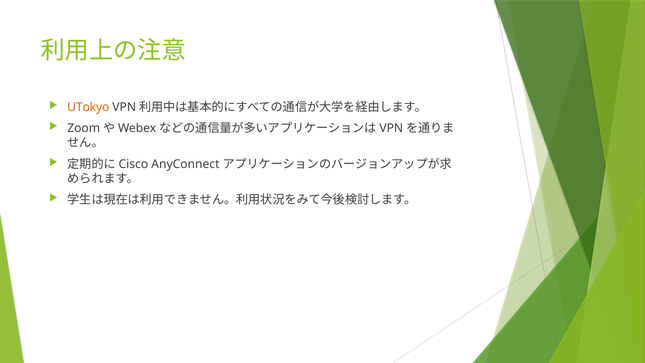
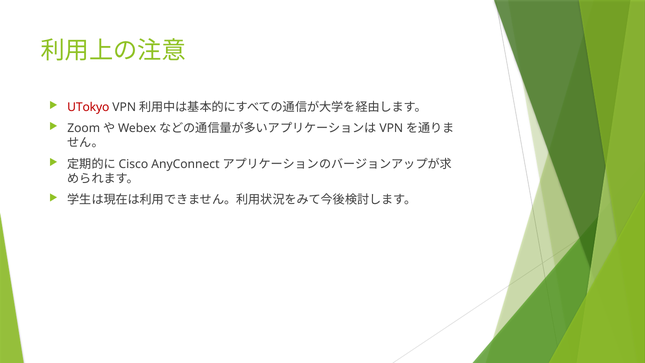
UTokyo colour: orange -> red (88, 107)
